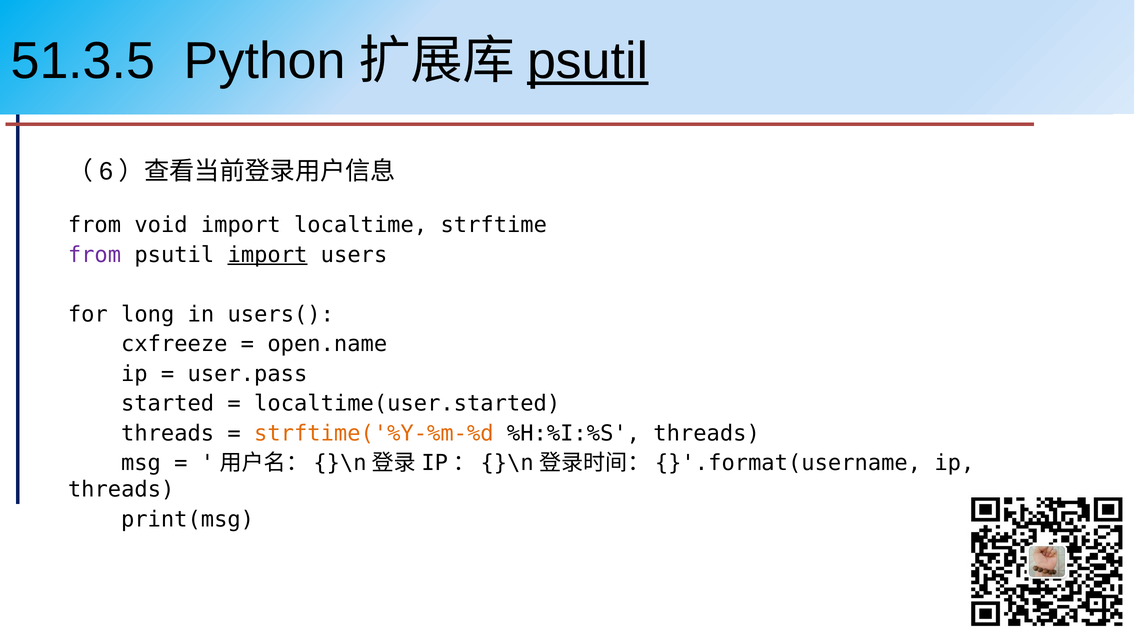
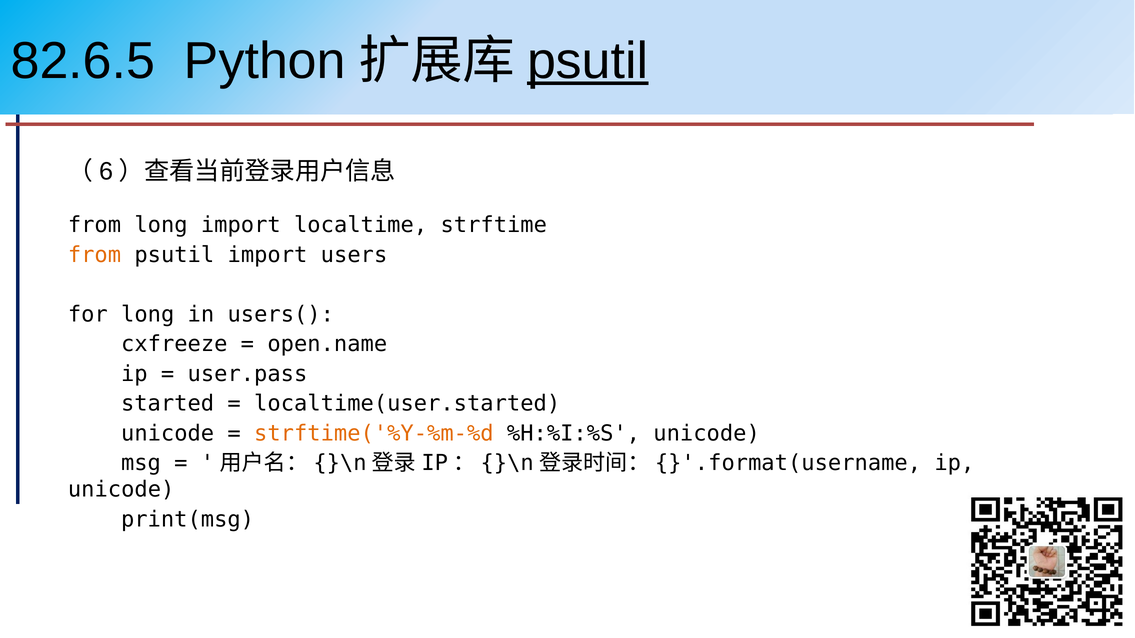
51.3.5: 51.3.5 -> 82.6.5 (83, 61)
from void: void -> long (161, 225)
from colour: purple -> orange (94, 255)
import underline: present -> none (267, 255)
threads: threads -> unicode (168, 434)
%H:%I:%S threads: threads -> unicode (707, 434)
threads: threads -> unicode (121, 490)
